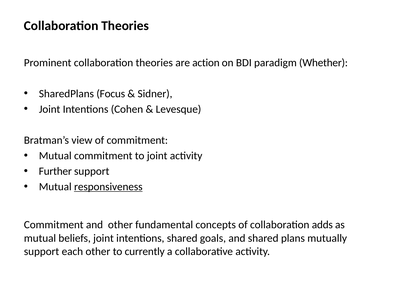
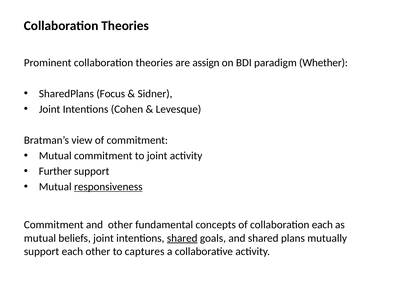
action: action -> assign (206, 63)
collaboration adds: adds -> each (322, 225)
shared underline: none -> present (182, 238)
currently: currently -> captures (145, 252)
